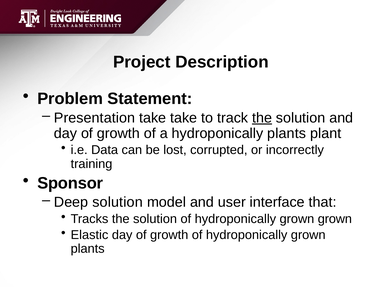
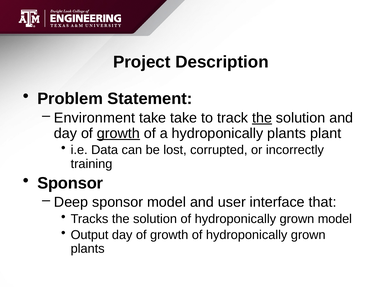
Presentation: Presentation -> Environment (95, 118)
growth underline: none -> present (118, 133)
Deep solution: solution -> sponsor (118, 202)
grown grown: grown -> model (335, 219)
Elastic: Elastic -> Output (90, 235)
